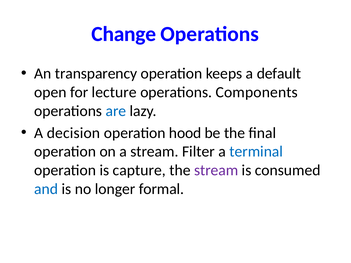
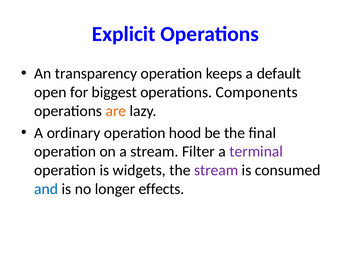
Change: Change -> Explicit (124, 34)
lecture: lecture -> biggest (114, 92)
are colour: blue -> orange (116, 111)
decision: decision -> ordinary (74, 133)
terminal colour: blue -> purple (256, 152)
capture: capture -> widgets (139, 170)
formal: formal -> effects (161, 189)
